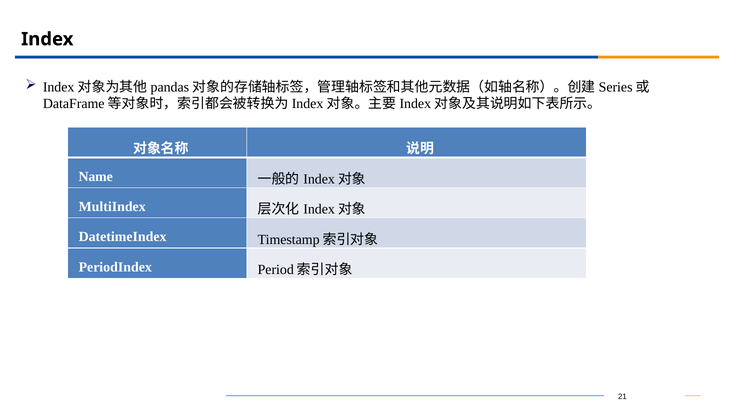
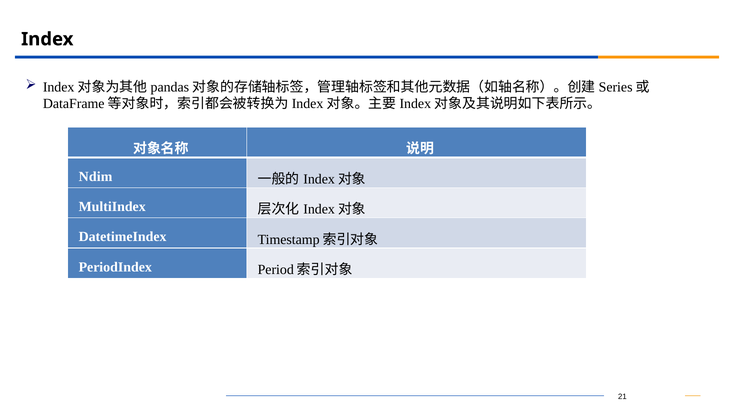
Name: Name -> Ndim (96, 176)
